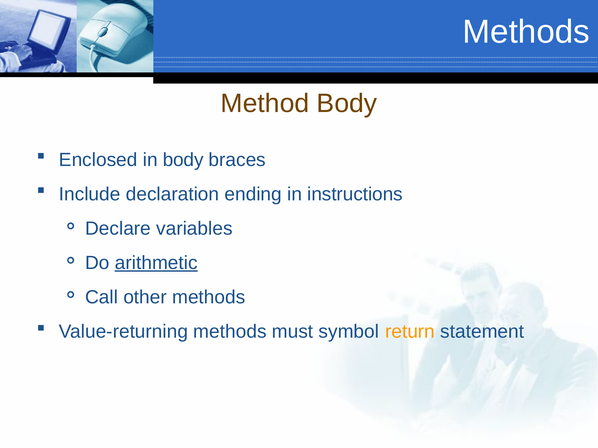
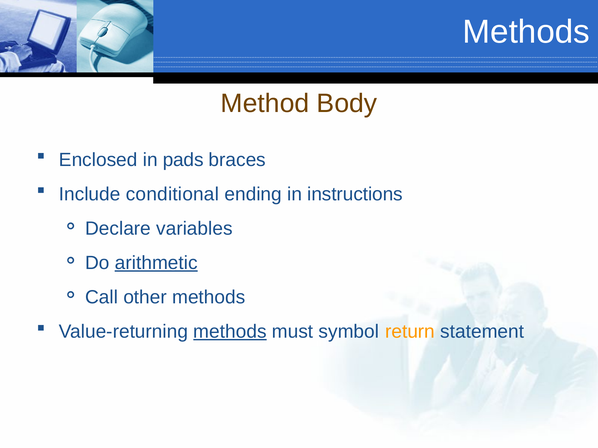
in body: body -> pads (183, 160)
declaration: declaration -> conditional (172, 194)
methods underline: none -> present (230, 332)
